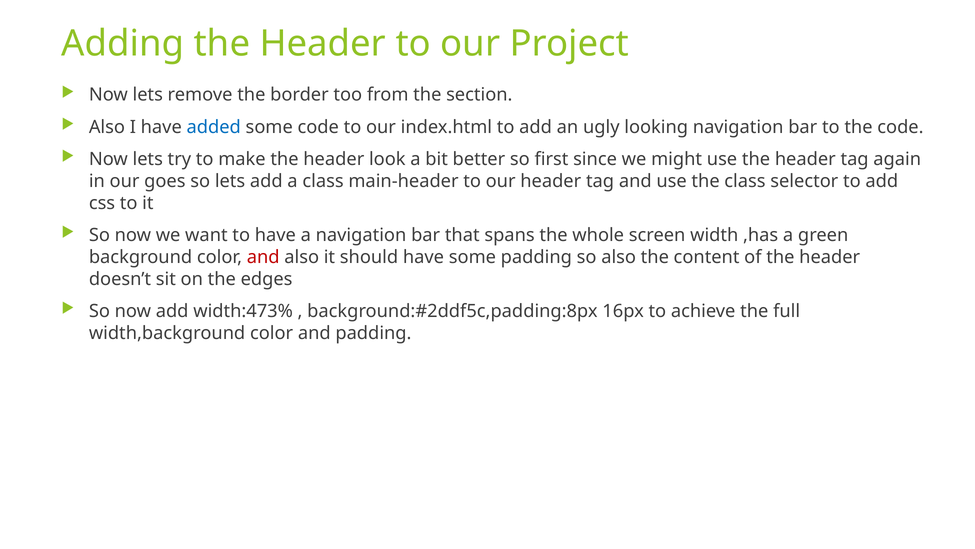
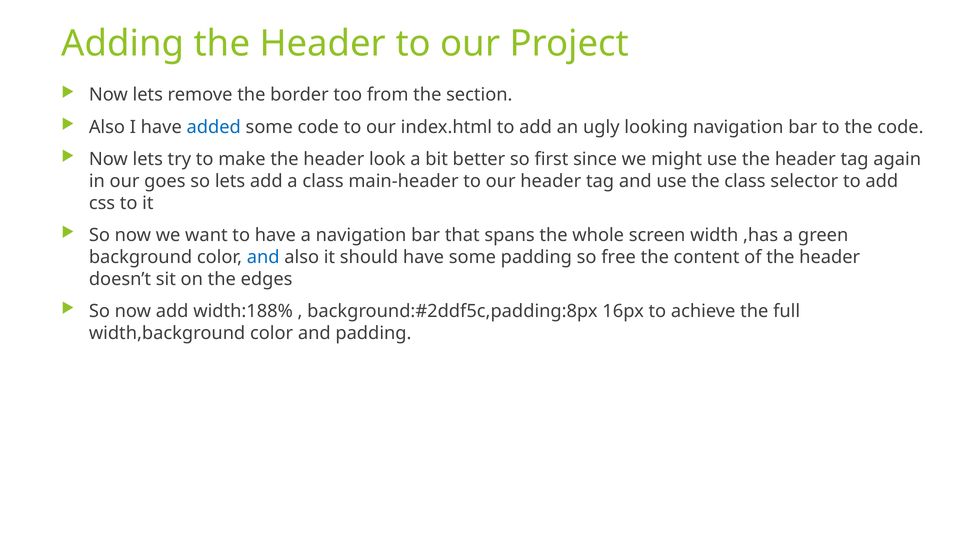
and colour: red -> blue (263, 257)
so also: also -> free (619, 257)
width:473%: width:473% -> width:188% (243, 311)
